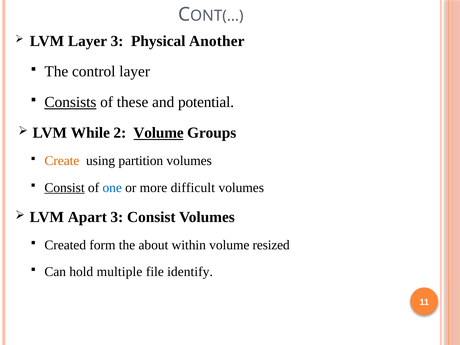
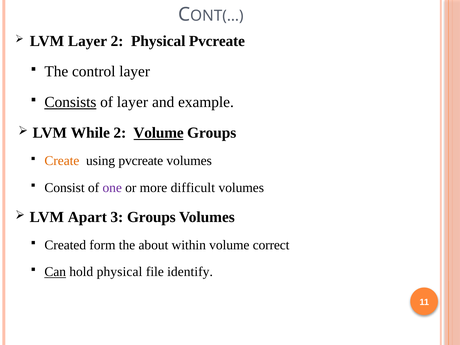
Layer 3: 3 -> 2 (117, 41)
Physical Another: Another -> Pvcreate (217, 41)
of these: these -> layer (132, 102)
potential: potential -> example (206, 102)
using partition: partition -> pvcreate (141, 161)
Consist underline: present -> none (65, 188)
one colour: blue -> purple (112, 188)
3 Consist: Consist -> Groups (151, 217)
resized: resized -> correct (271, 245)
Can underline: none -> present (55, 272)
hold multiple: multiple -> physical (120, 272)
